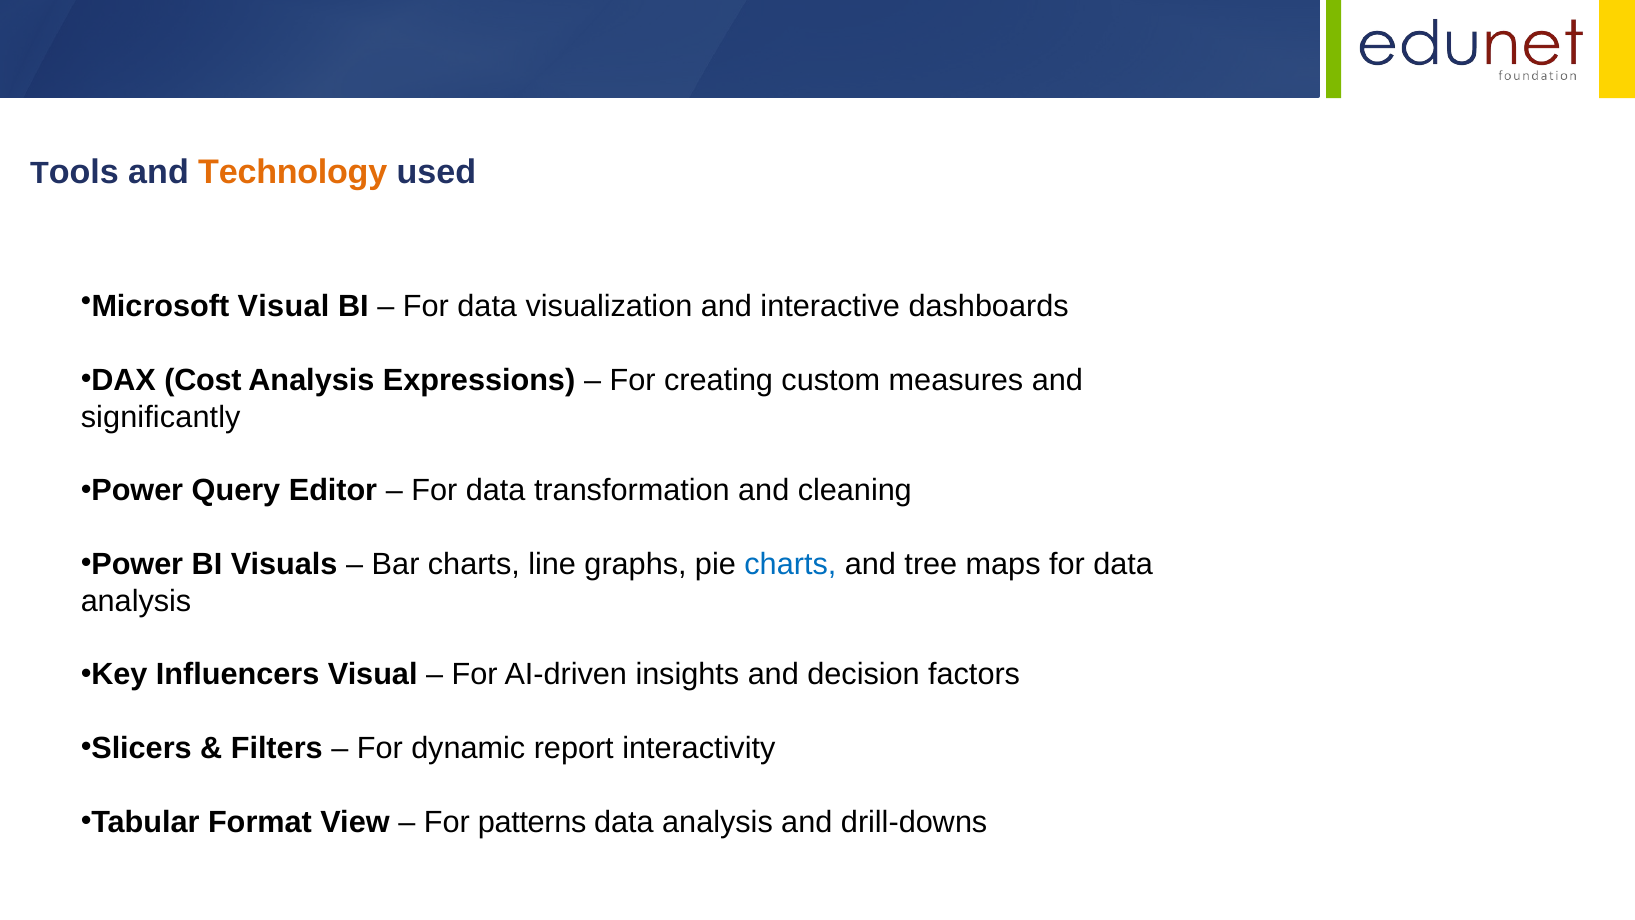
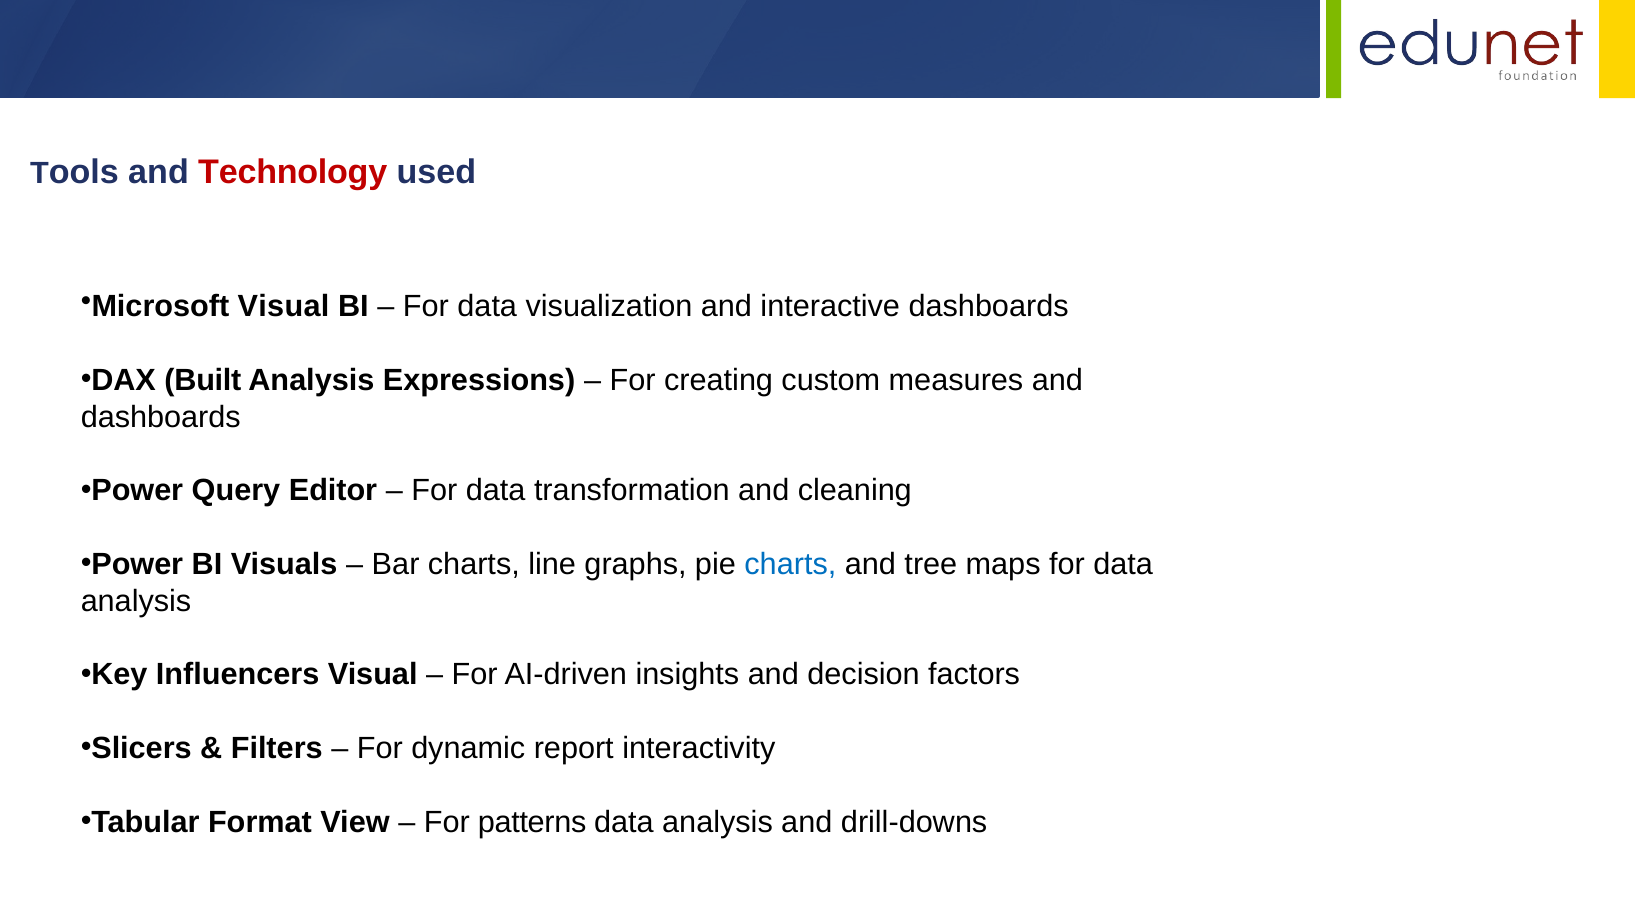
Technology colour: orange -> red (293, 172)
Cost: Cost -> Built (203, 380)
significantly: significantly -> dashboards (161, 417)
